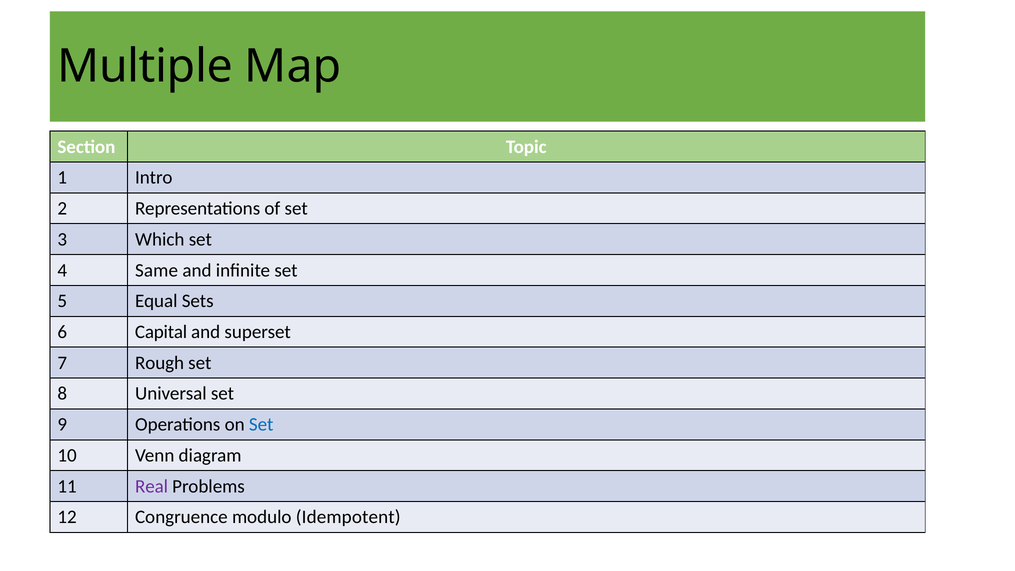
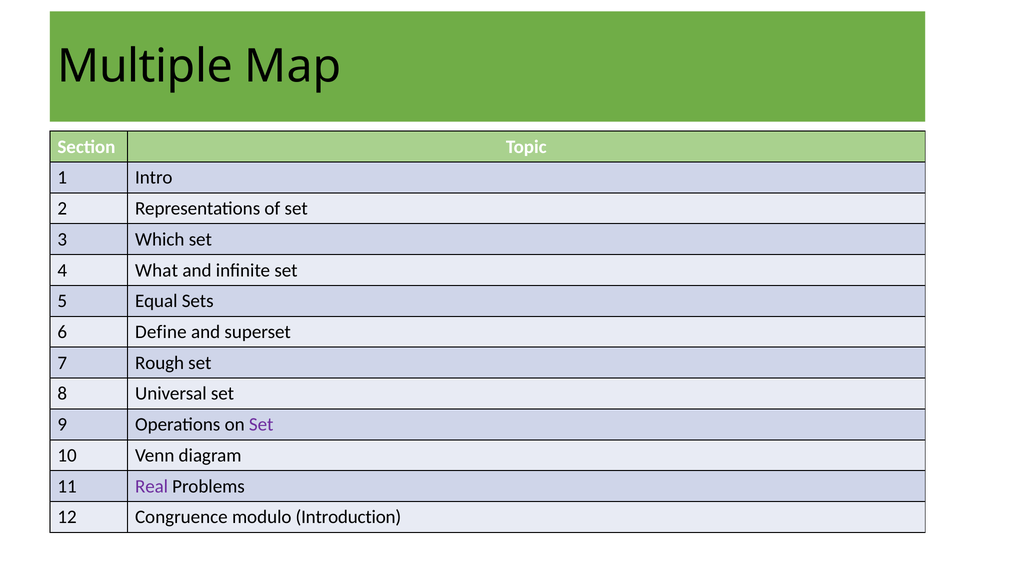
Same: Same -> What (157, 270)
Capital: Capital -> Define (161, 332)
Set colour: blue -> purple (261, 425)
Idempotent: Idempotent -> Introduction (348, 517)
